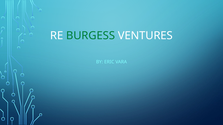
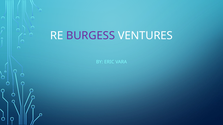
BURGESS colour: green -> purple (91, 36)
